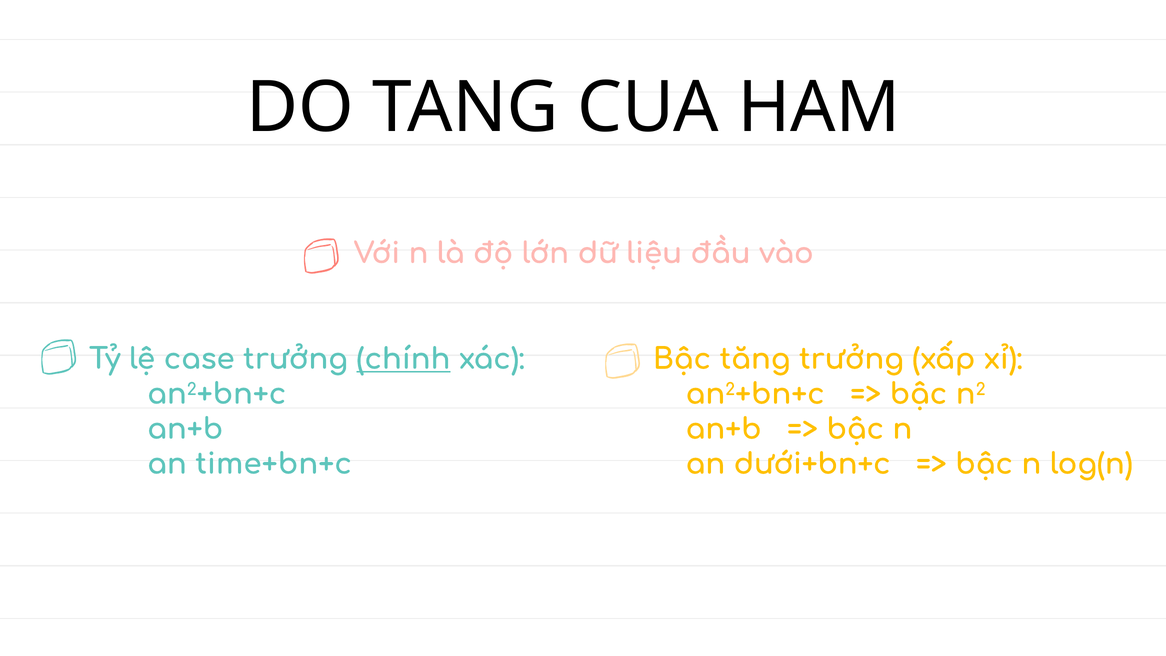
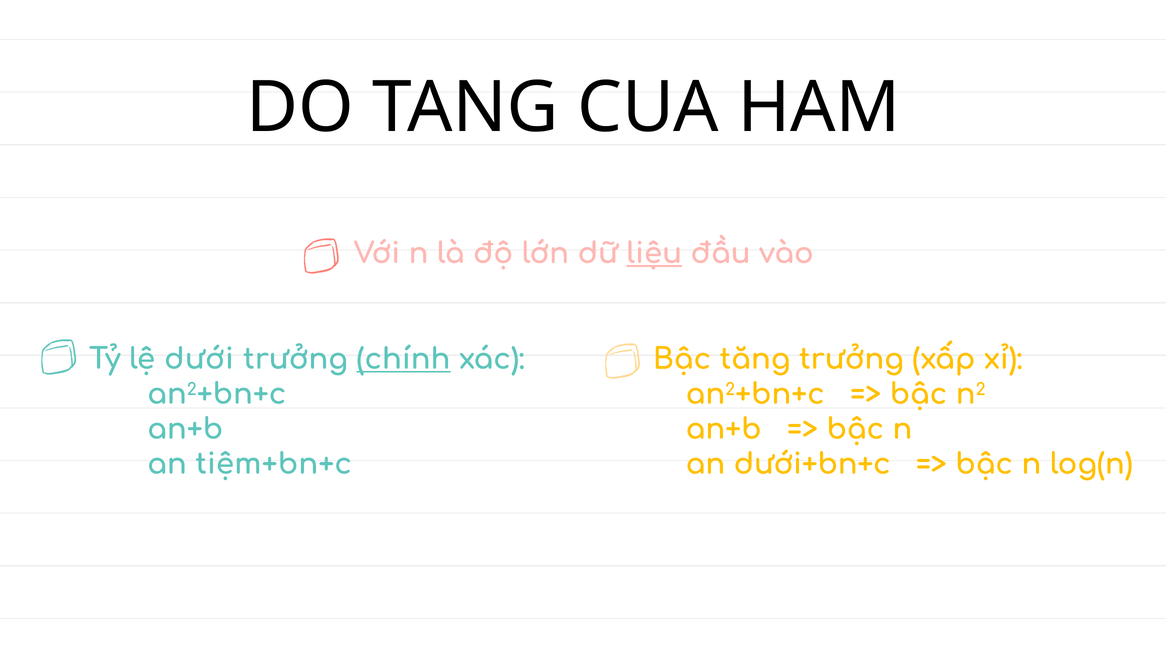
liệu underline: none -> present (654, 253)
case: case -> dưới (199, 359)
time+bn+c: time+bn+c -> tiệm+bn+c (274, 464)
